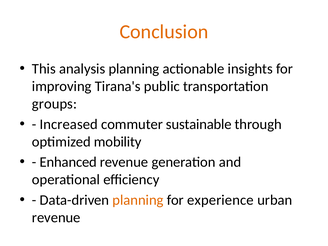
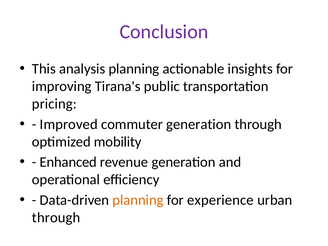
Conclusion colour: orange -> purple (164, 32)
groups: groups -> pricing (54, 104)
Increased: Increased -> Improved (69, 124)
commuter sustainable: sustainable -> generation (199, 124)
revenue: revenue -> through (56, 218)
